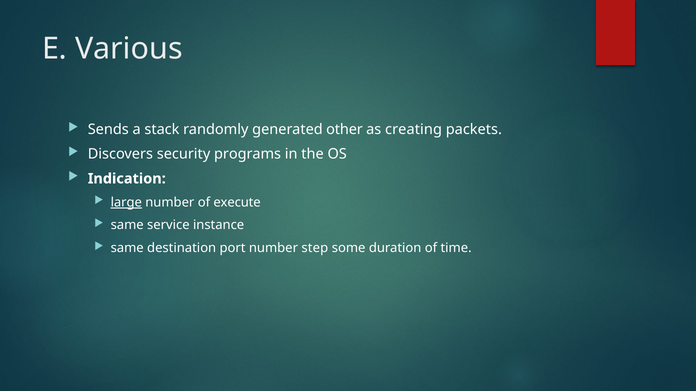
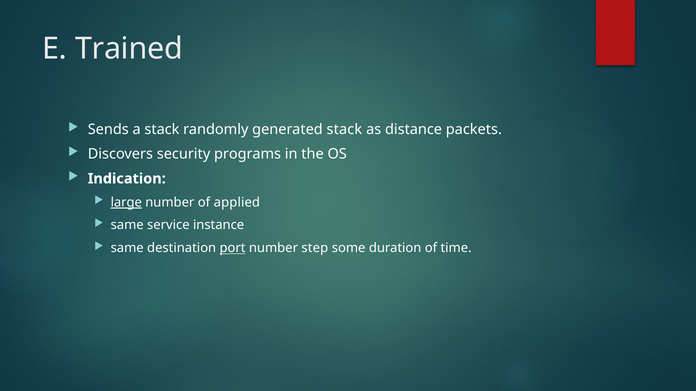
Various: Various -> Trained (129, 49)
generated other: other -> stack (344, 130)
creating: creating -> distance (414, 130)
execute: execute -> applied (237, 203)
port underline: none -> present (233, 248)
